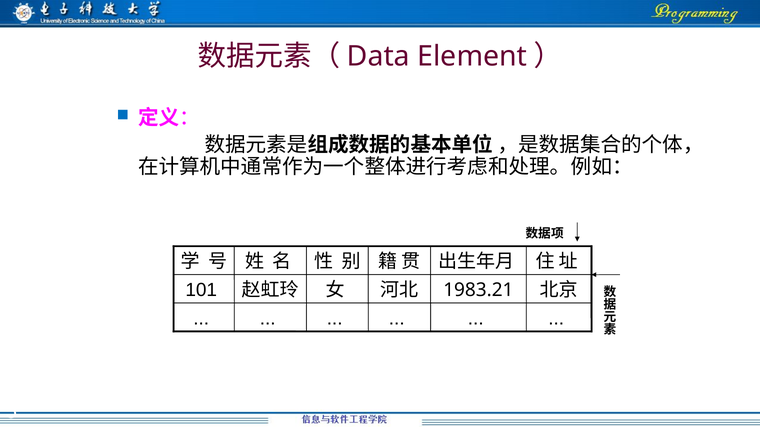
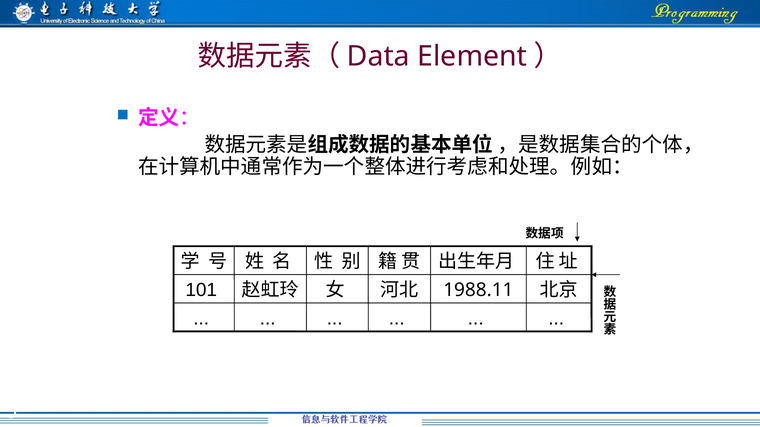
1983.21: 1983.21 -> 1988.11 (478, 290)
